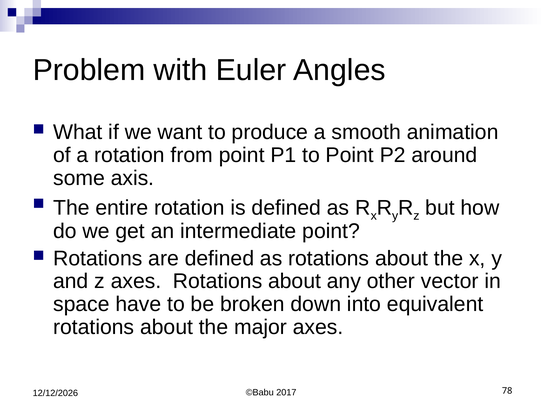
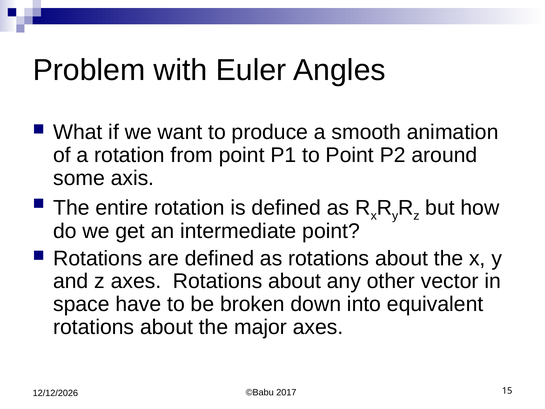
78: 78 -> 15 (507, 391)
